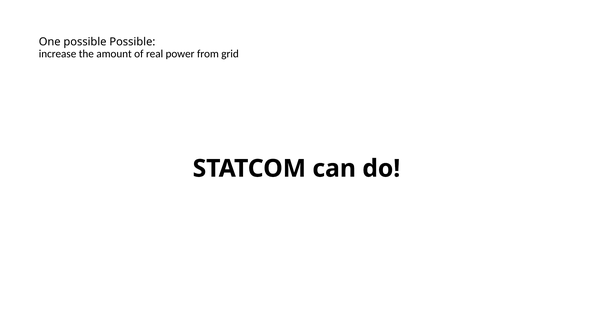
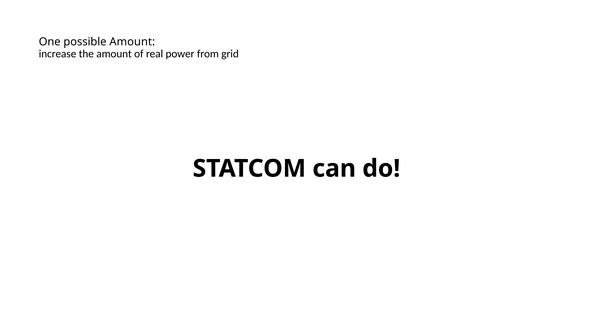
possible Possible: Possible -> Amount (132, 42)
